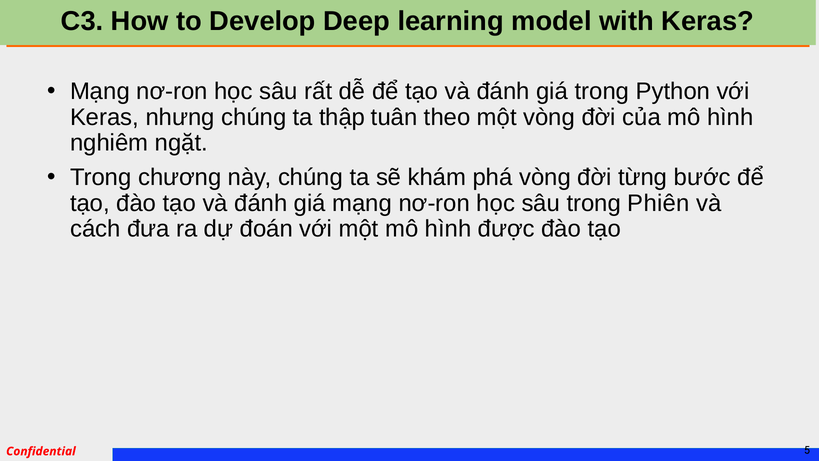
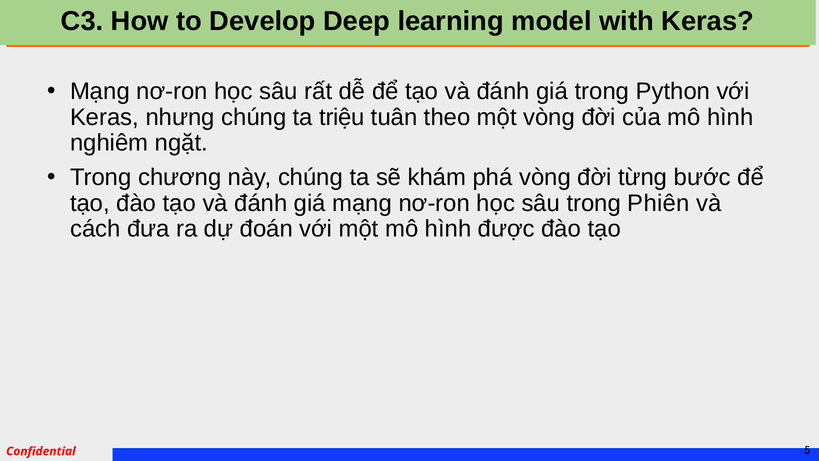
thập: thập -> triệu (342, 117)
